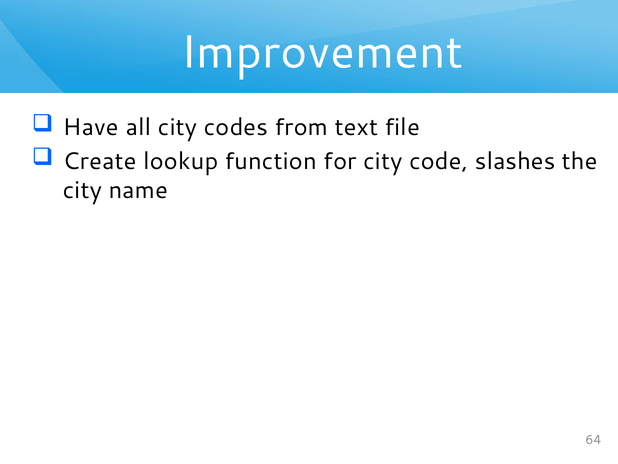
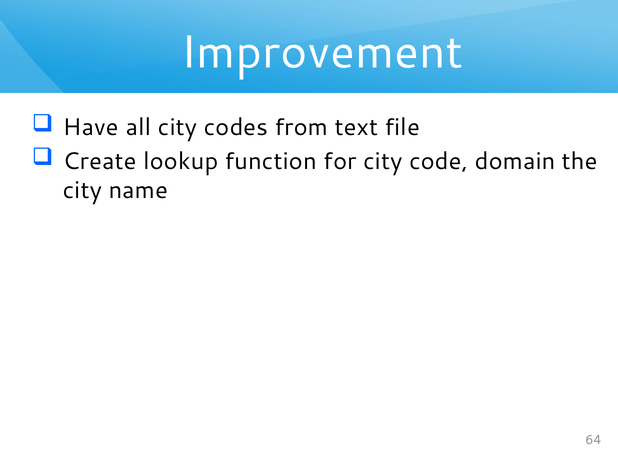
slashes: slashes -> domain (515, 161)
